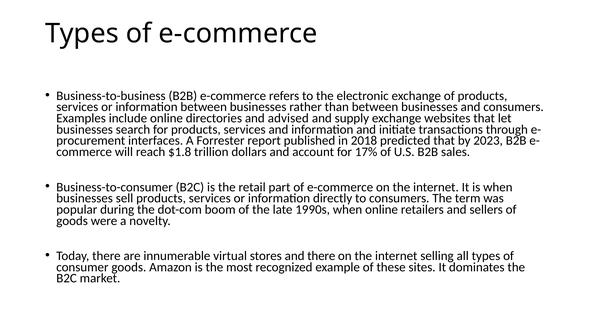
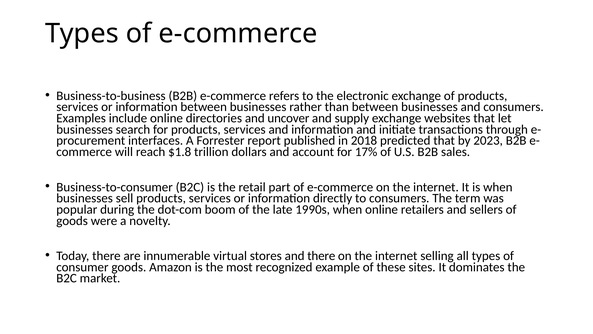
advised: advised -> uncover (288, 118)
